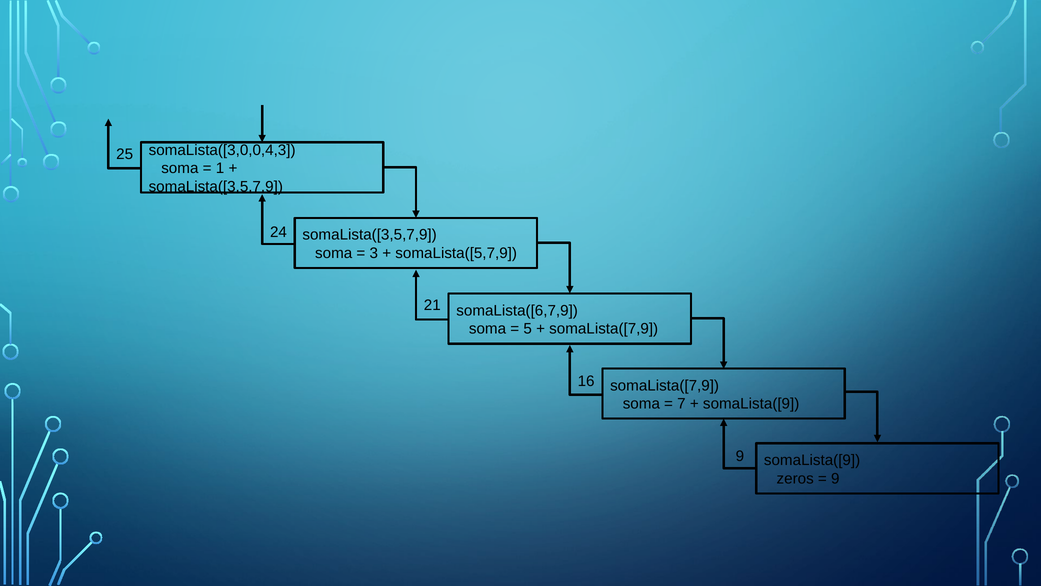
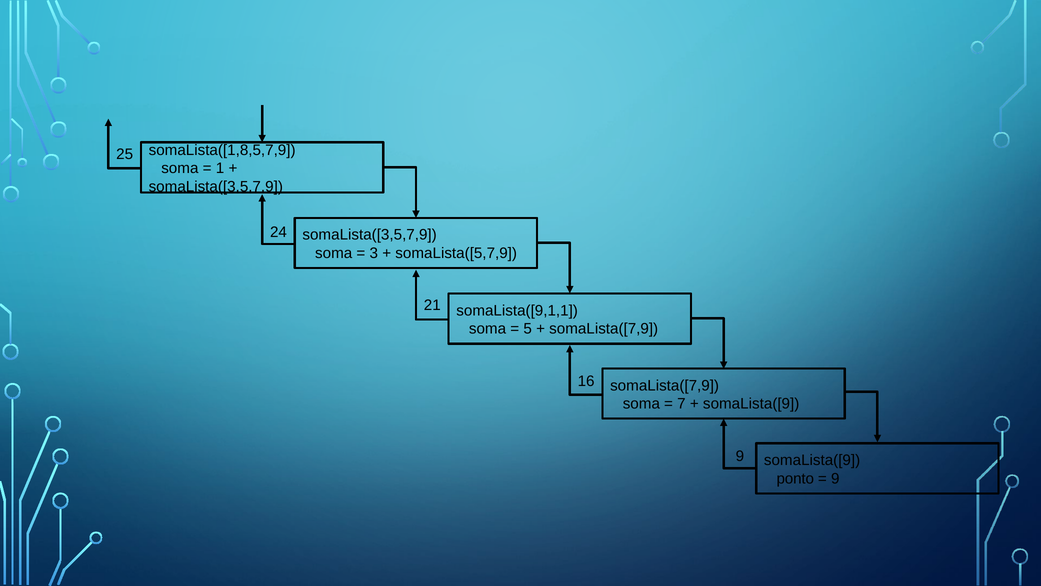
somaLista([3,0,0,4,3: somaLista([3,0,0,4,3 -> somaLista([1,8,5,7,9 (222, 150)
somaLista([6,7,9: somaLista([6,7,9 -> somaLista([9,1,1 (517, 310)
zeros: zeros -> ponto (795, 478)
